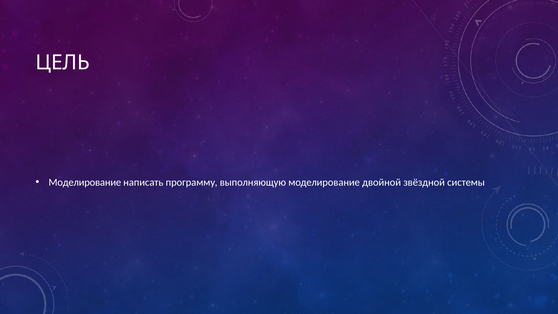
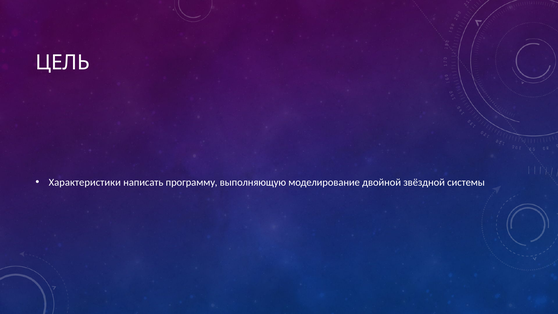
Моделирование: Моделирование -> Характеристики (85, 182)
